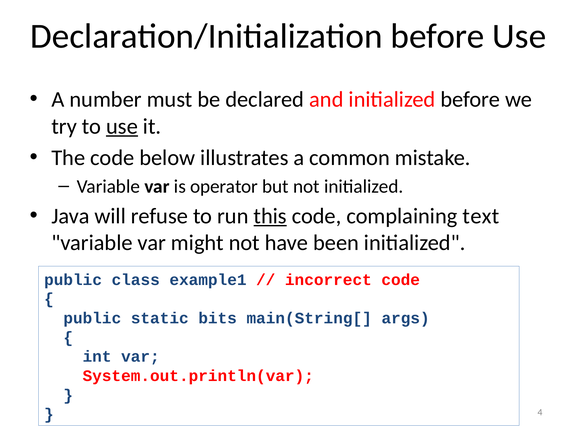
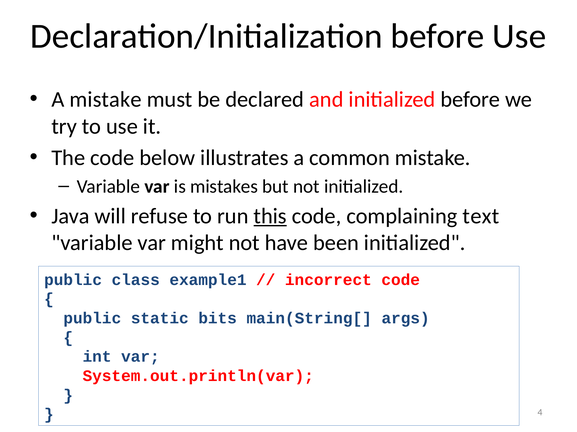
A number: number -> mistake (105, 100)
use underline: present -> none (122, 127)
operator: operator -> mistakes (224, 187)
